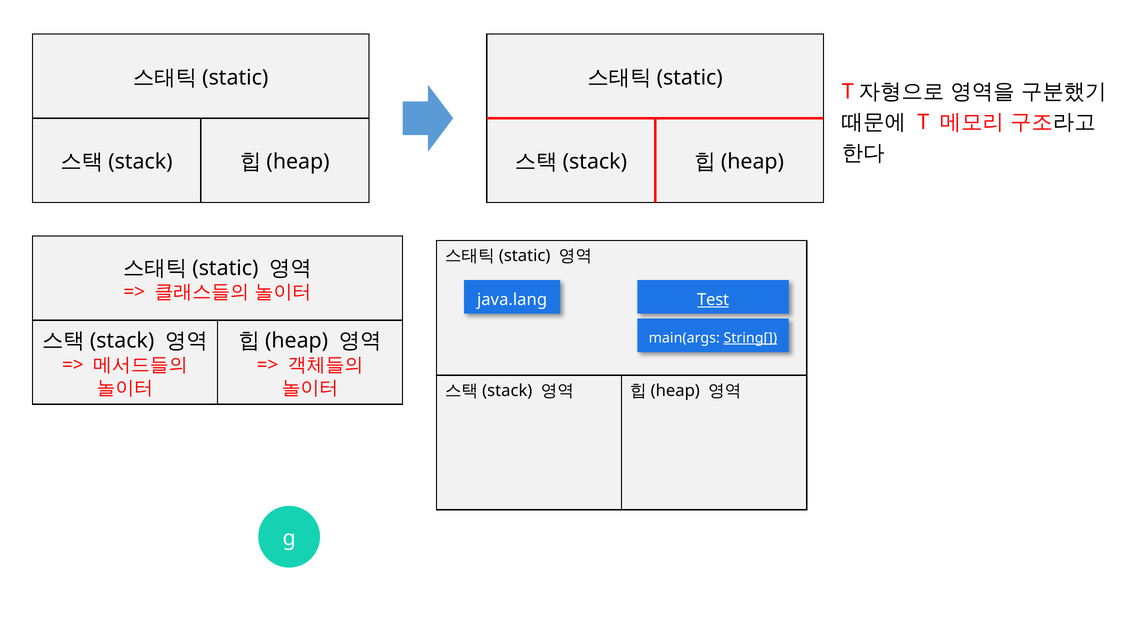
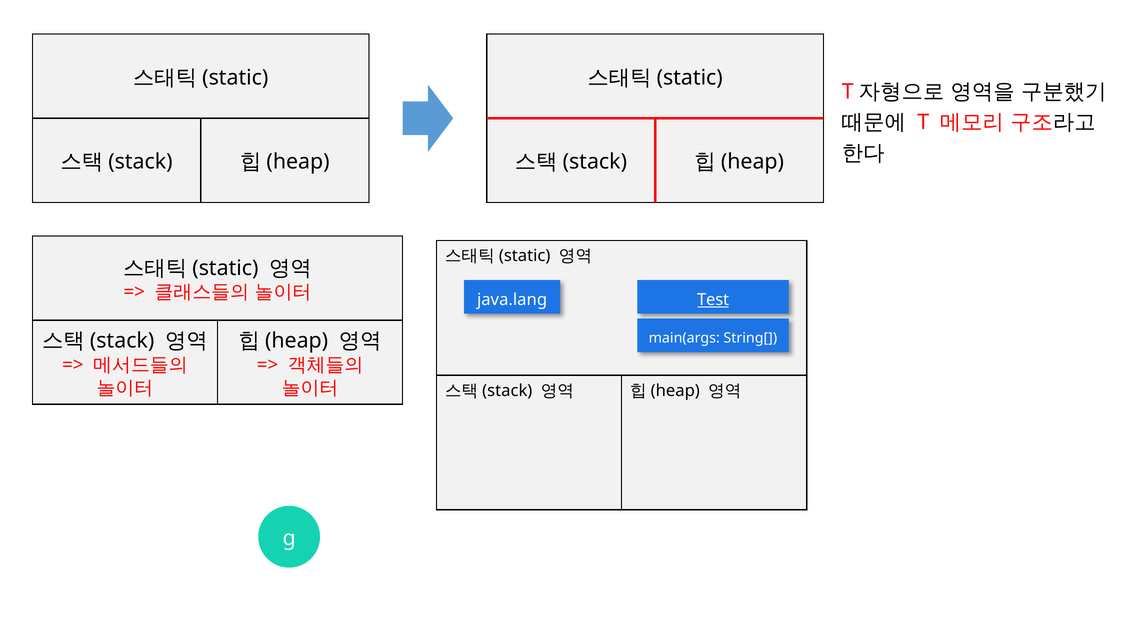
String[ underline: present -> none (750, 338)
